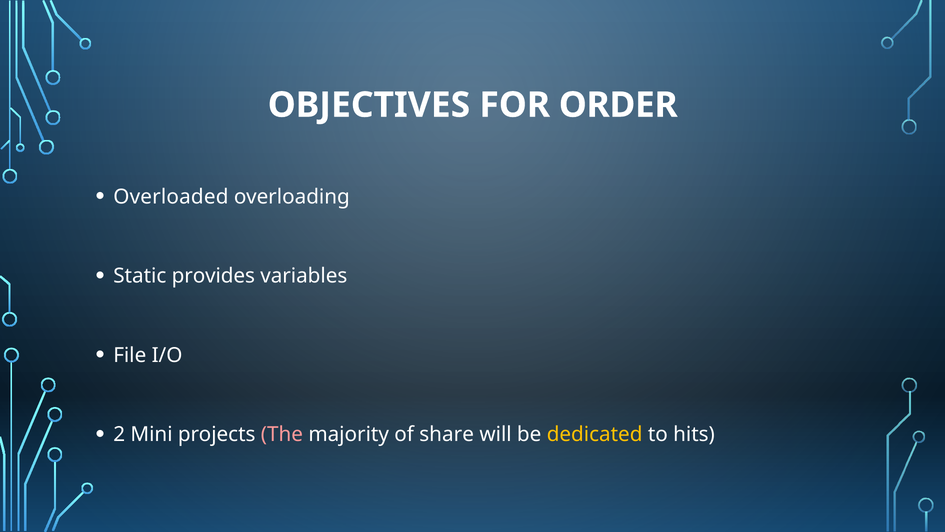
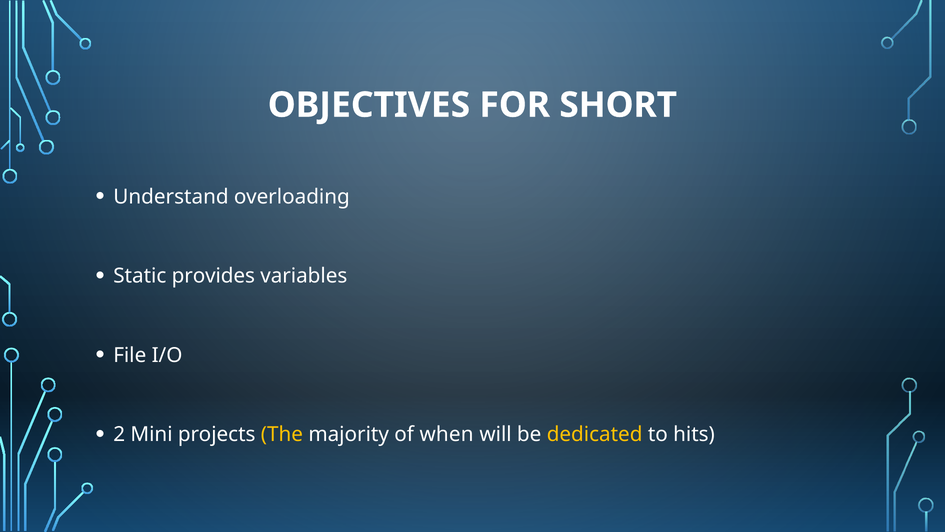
ORDER: ORDER -> SHORT (618, 105)
Overloaded: Overloaded -> Understand (171, 197)
The colour: pink -> yellow (282, 434)
share: share -> when (447, 434)
